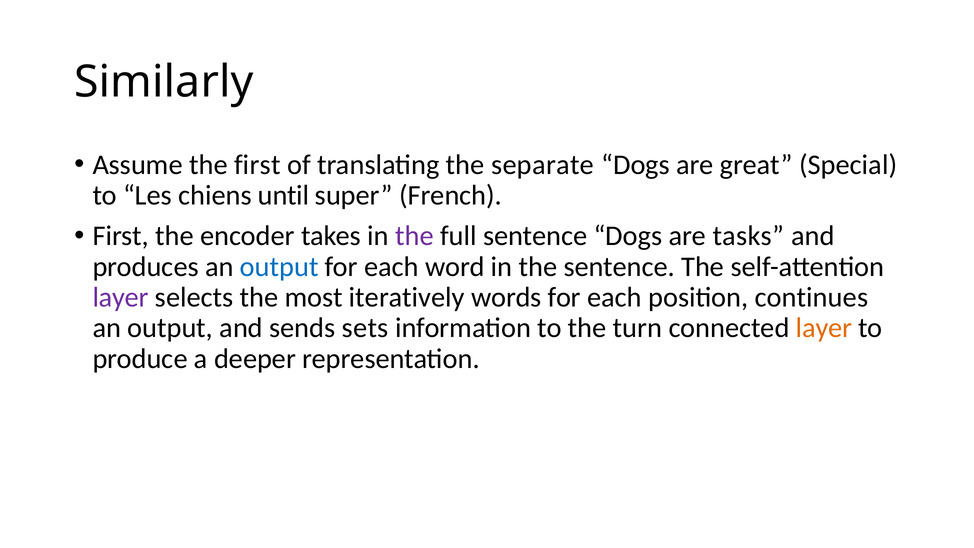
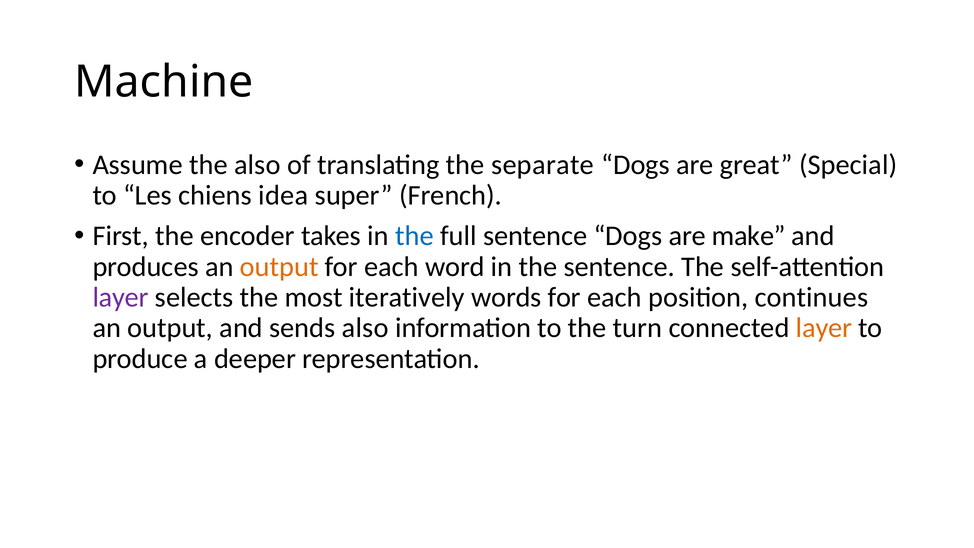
Similarly: Similarly -> Machine (164, 82)
the first: first -> also (257, 165)
until: until -> idea (283, 195)
the colour: purple -> blue (414, 236)
tasks: tasks -> make (749, 236)
output colour: blue -> orange (279, 267)
sends sets: sets -> also (365, 328)
